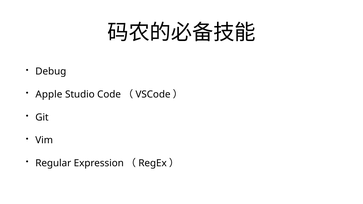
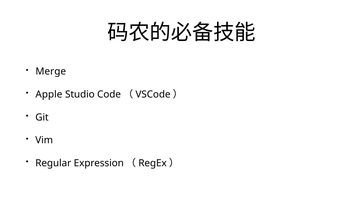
Debug: Debug -> Merge (51, 72)
